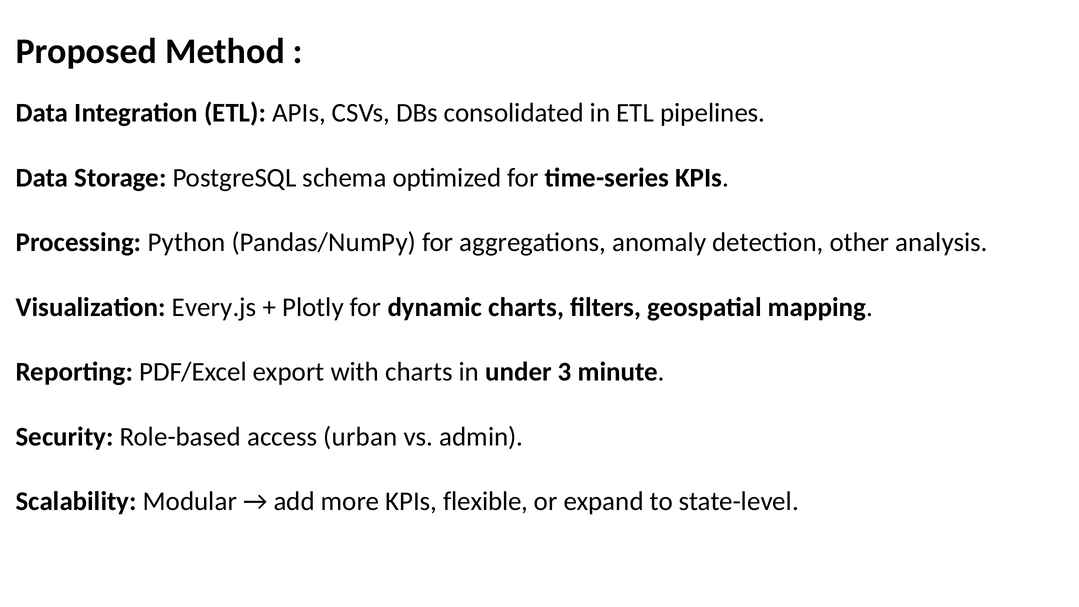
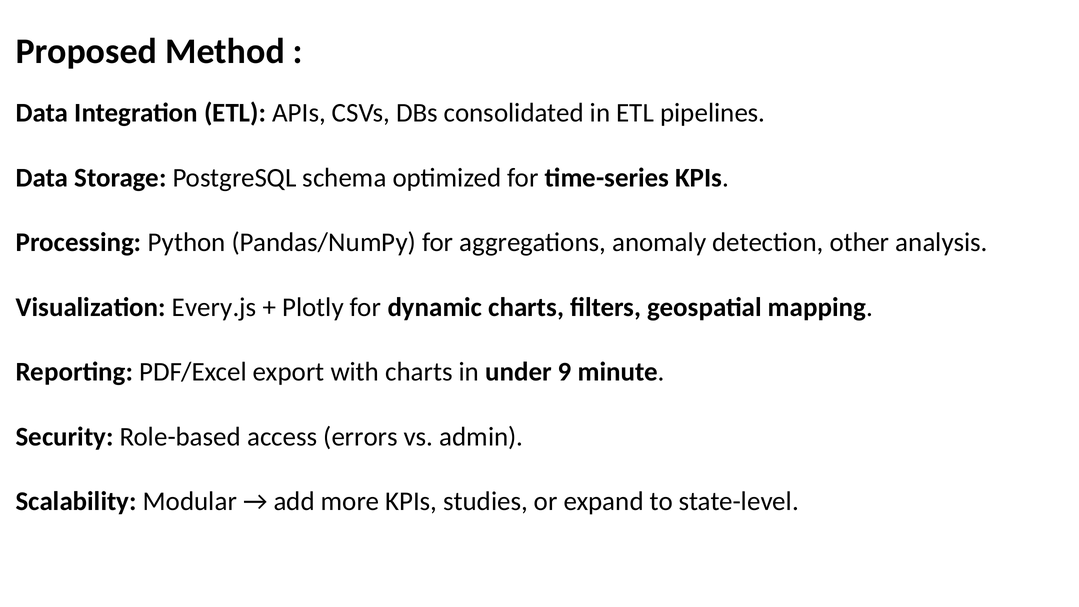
3: 3 -> 9 (565, 372)
urban: urban -> errors (361, 437)
flexible: flexible -> studies (486, 501)
